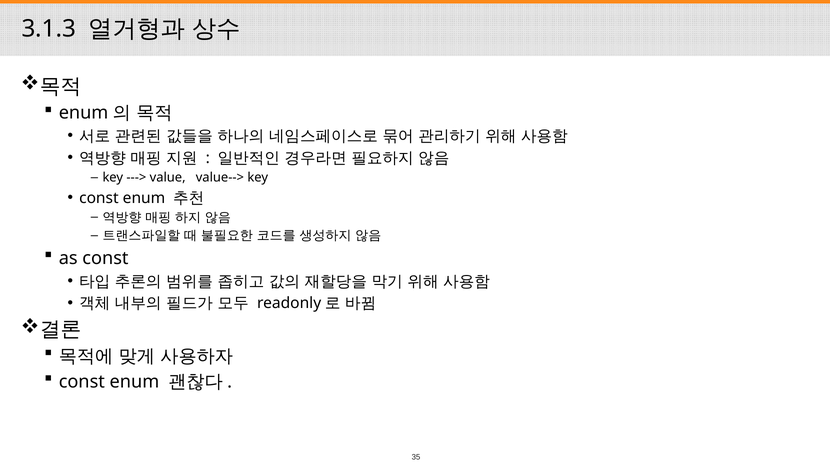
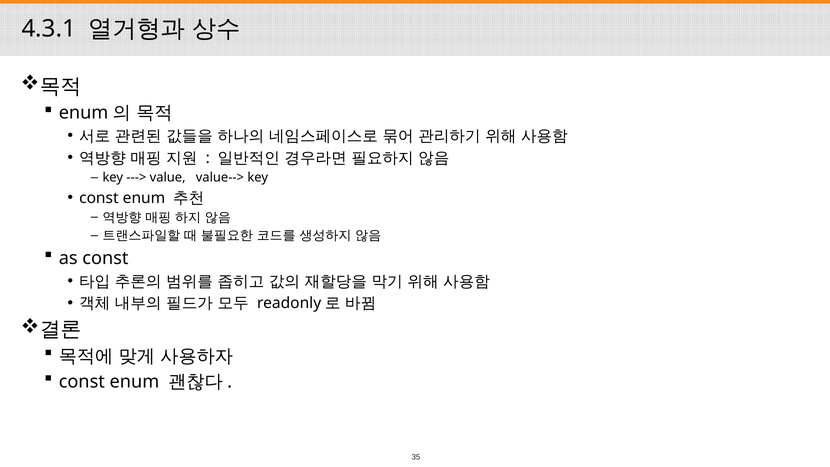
3.1.3: 3.1.3 -> 4.3.1 (49, 29)
